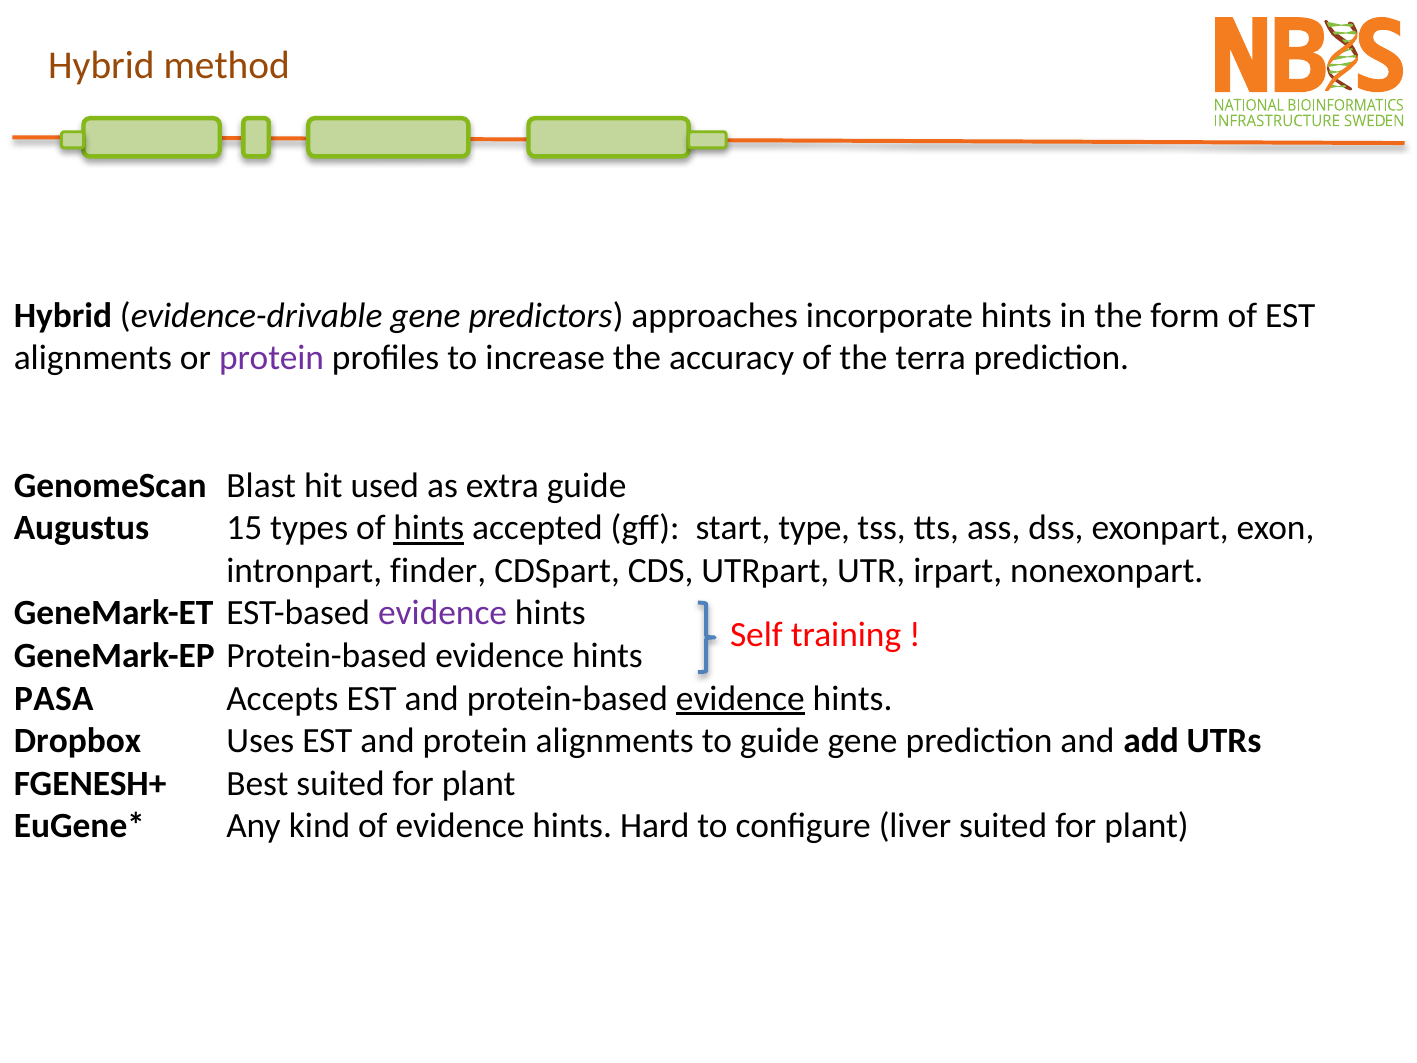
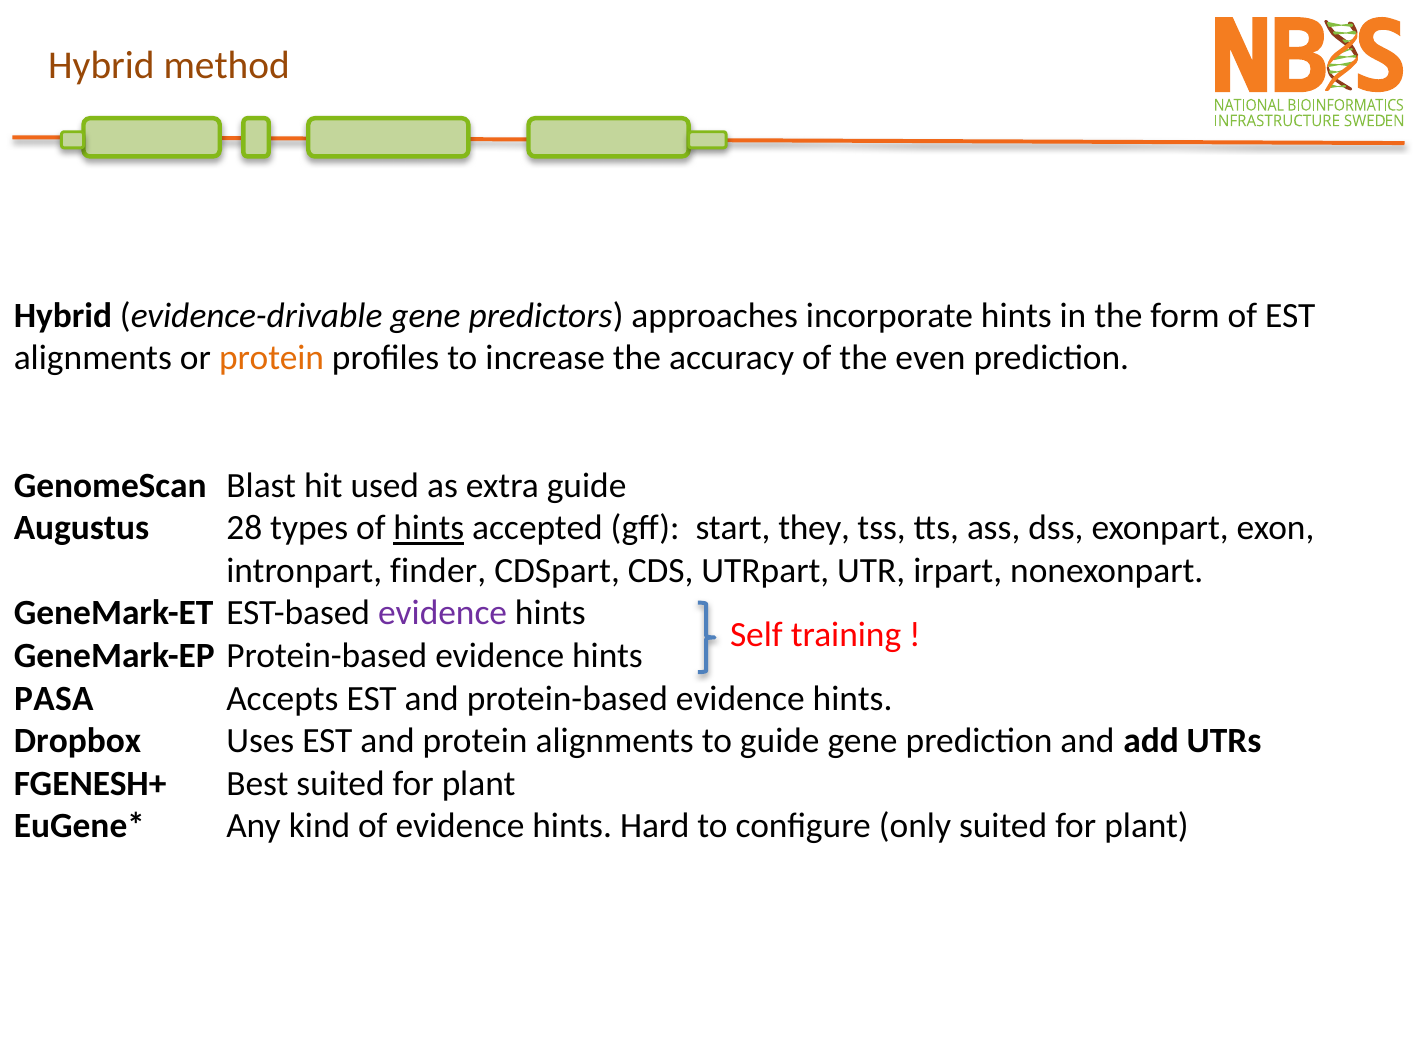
protein colour: purple -> orange (272, 358)
terra: terra -> even (930, 358)
15: 15 -> 28 (244, 528)
type: type -> they (814, 528)
evidence underline: present -> none (740, 698)
liver: liver -> only (915, 826)
